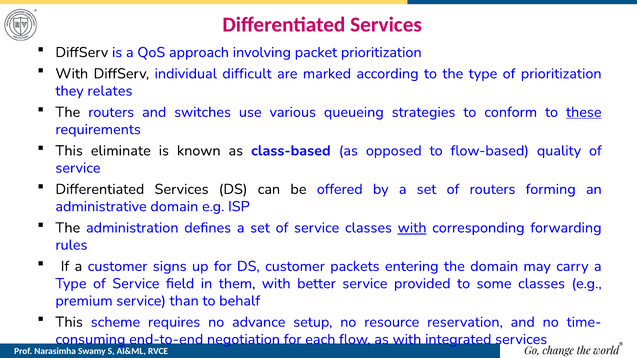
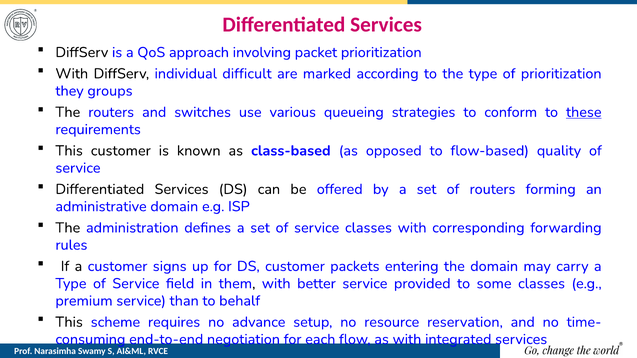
relates: relates -> groups (110, 91)
This eliminate: eliminate -> customer (121, 151)
with underline: present -> none (412, 228)
